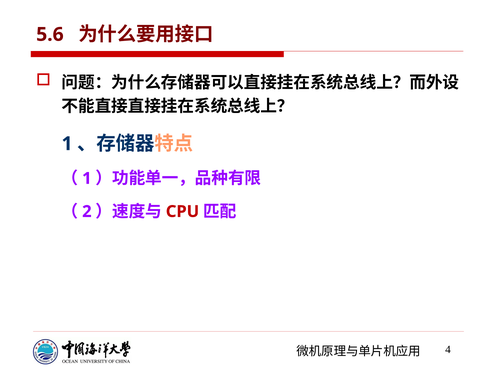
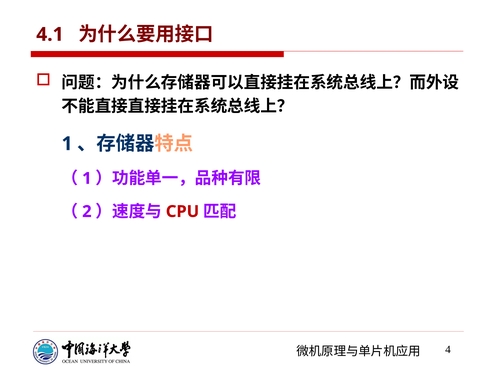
5.6: 5.6 -> 4.1 (50, 34)
